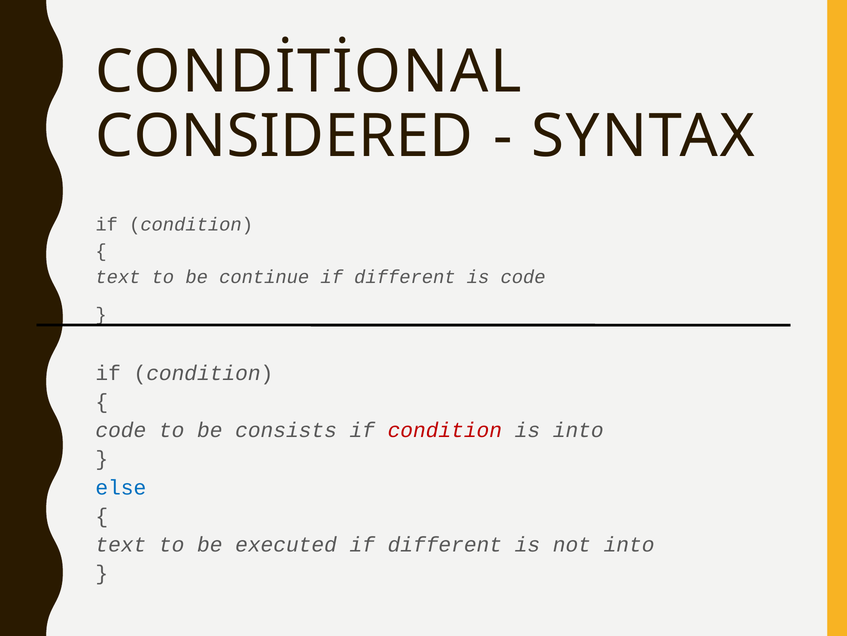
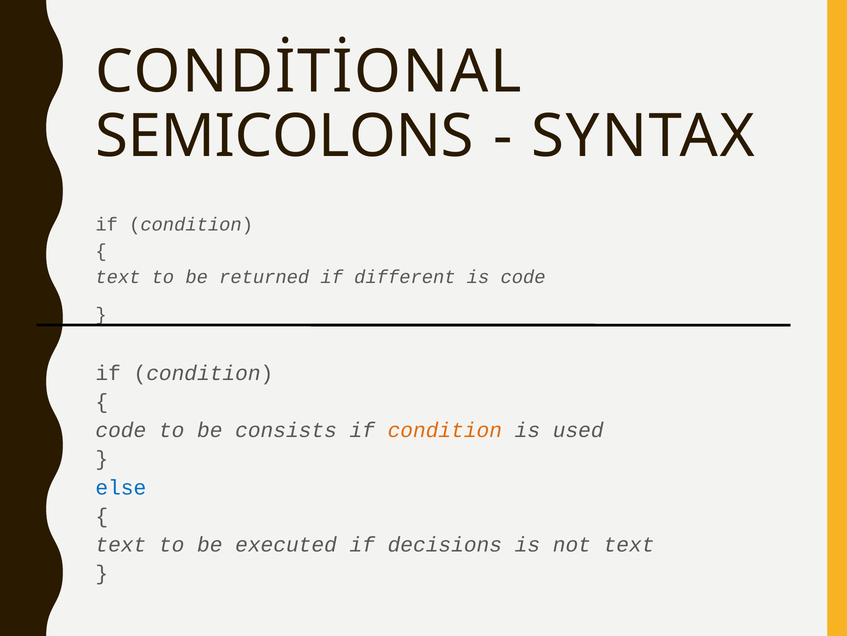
CONSIDERED: CONSIDERED -> SEMICOLONS (285, 136)
continue: continue -> returned (264, 277)
condition colour: red -> orange (445, 430)
is into: into -> used (578, 430)
executed if different: different -> decisions (445, 544)
not into: into -> text (629, 544)
